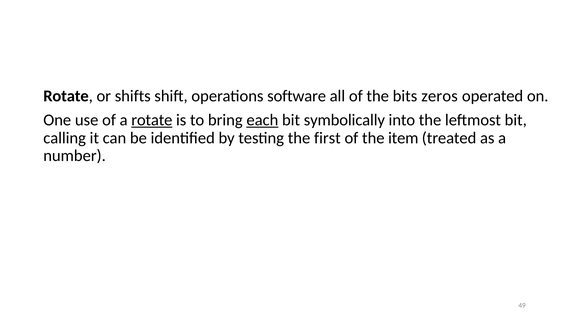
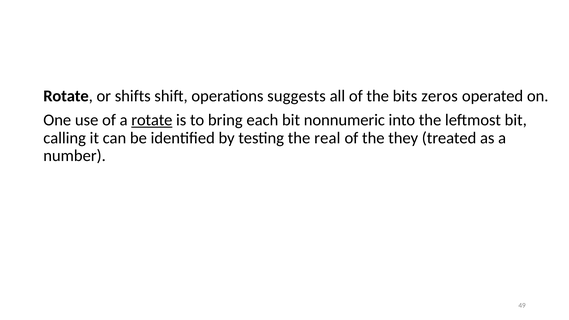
software: software -> suggests (297, 96)
each underline: present -> none (262, 120)
symbolically: symbolically -> nonnumeric (344, 120)
first: first -> real (327, 138)
item: item -> they (403, 138)
